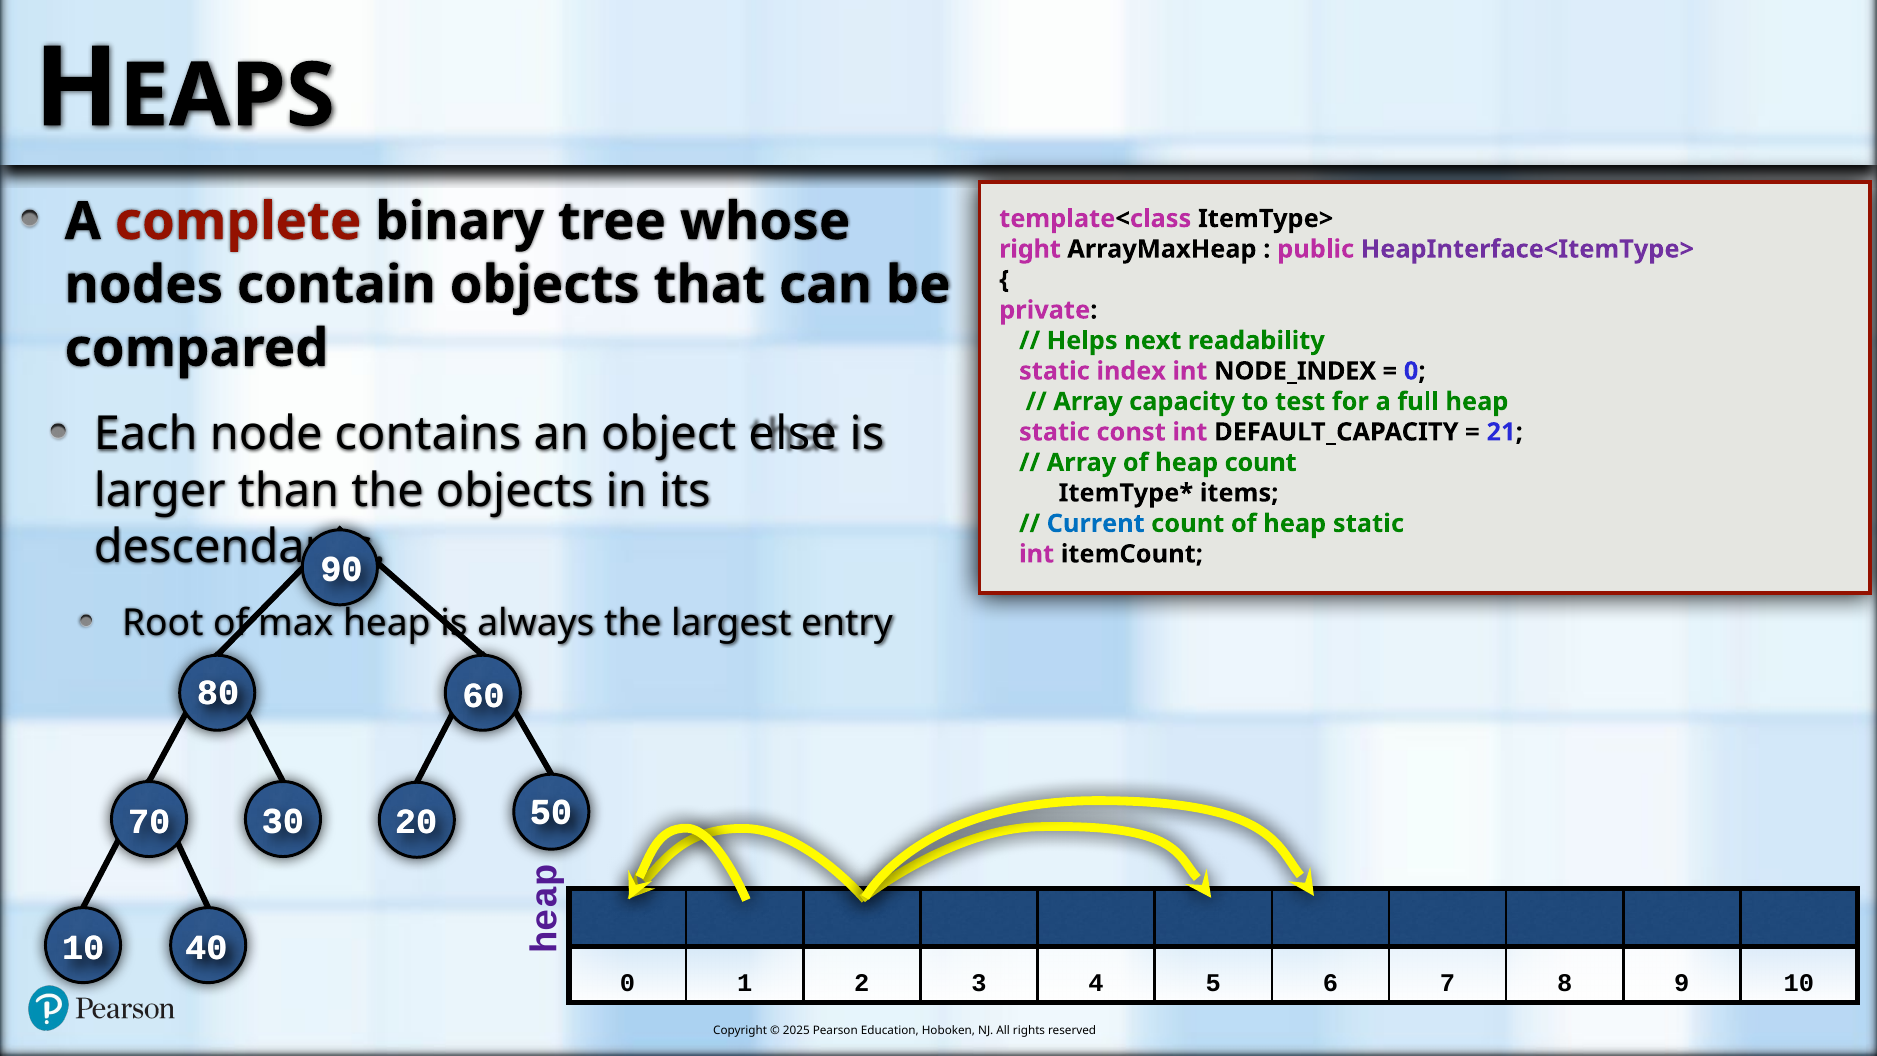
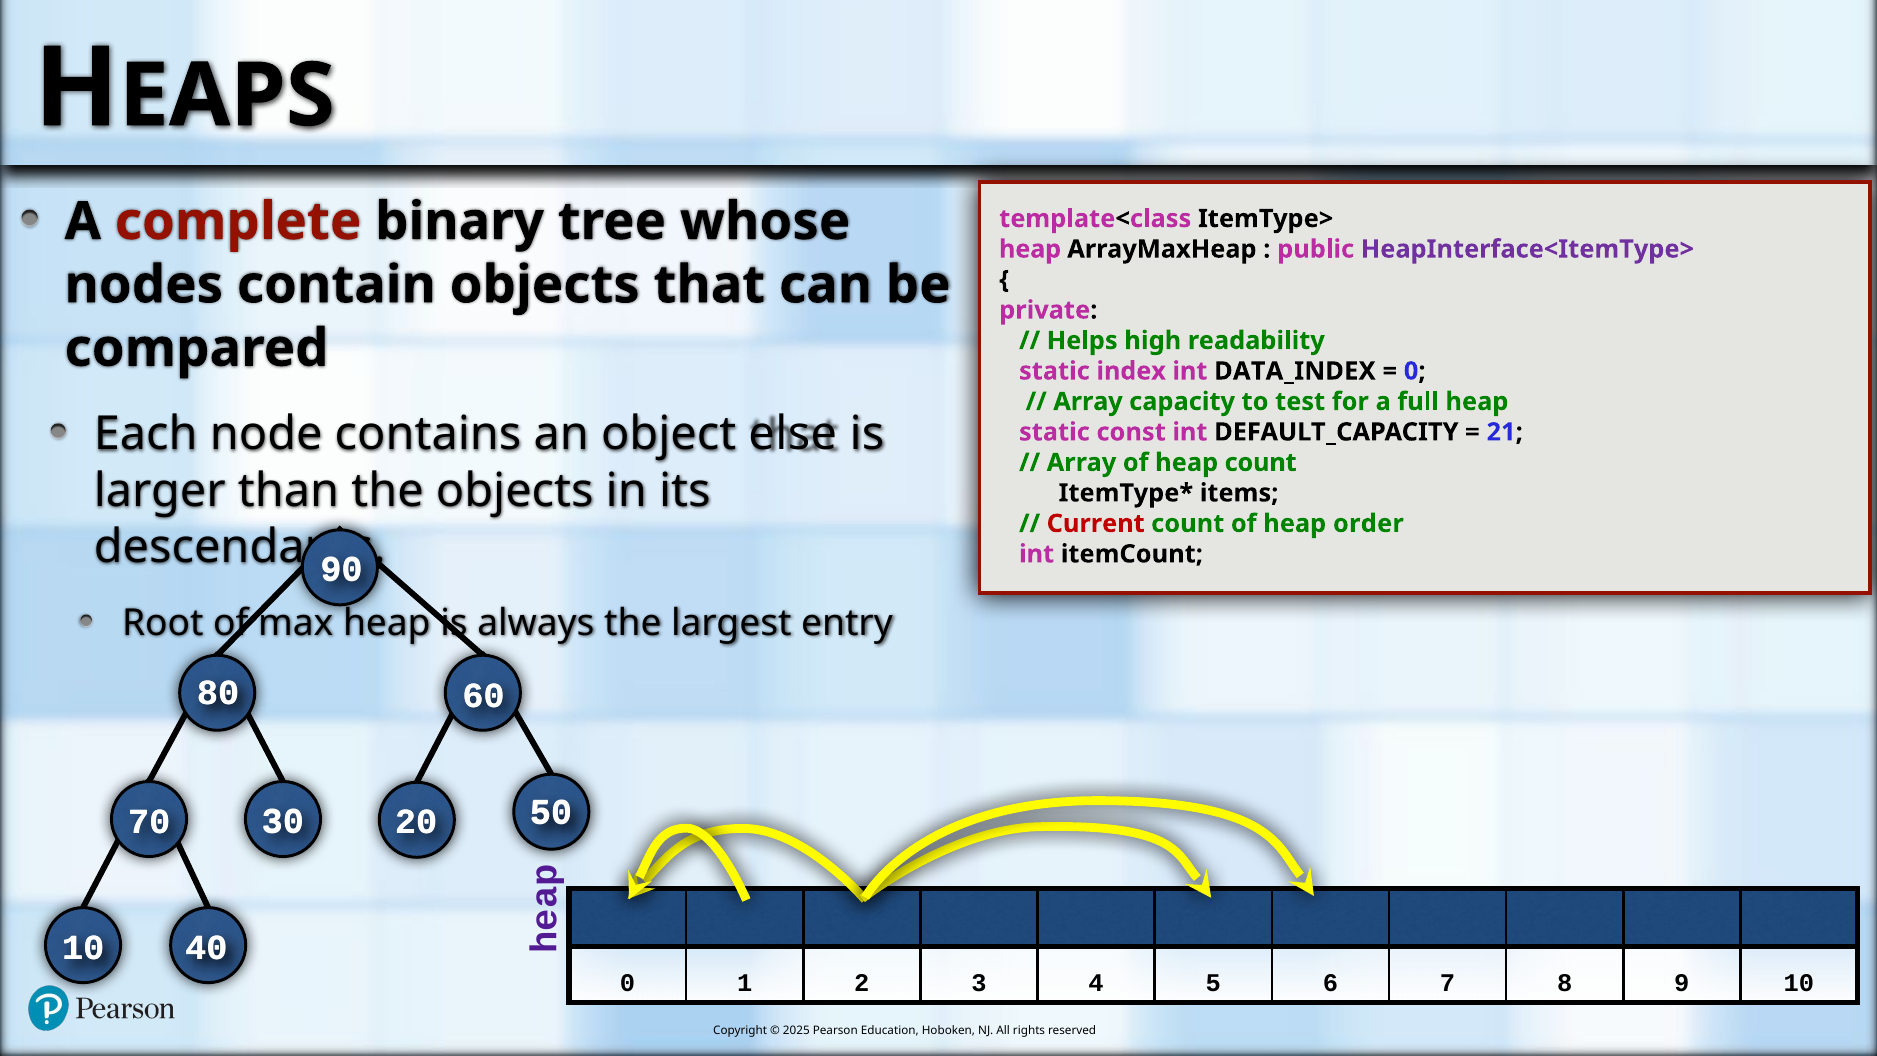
right: right -> heap (1030, 249)
next: next -> high (1153, 341)
NODE_INDEX: NODE_INDEX -> DATA_INDEX (1295, 371)
Current colour: blue -> red (1096, 523)
of heap static: static -> order (1368, 523)
